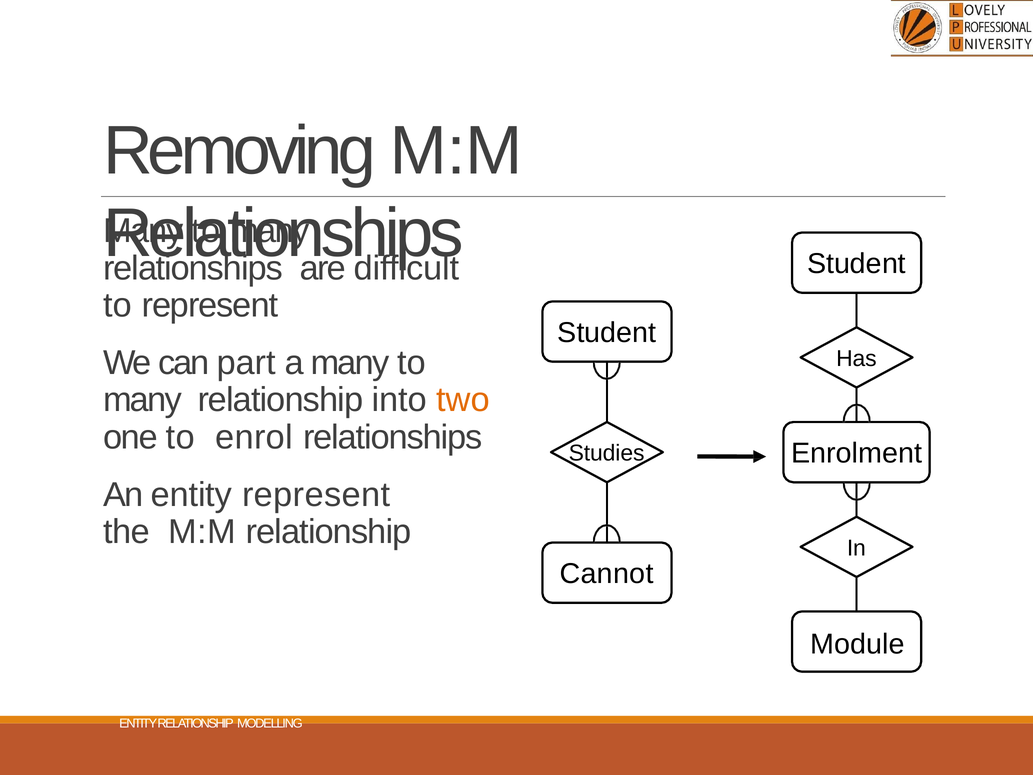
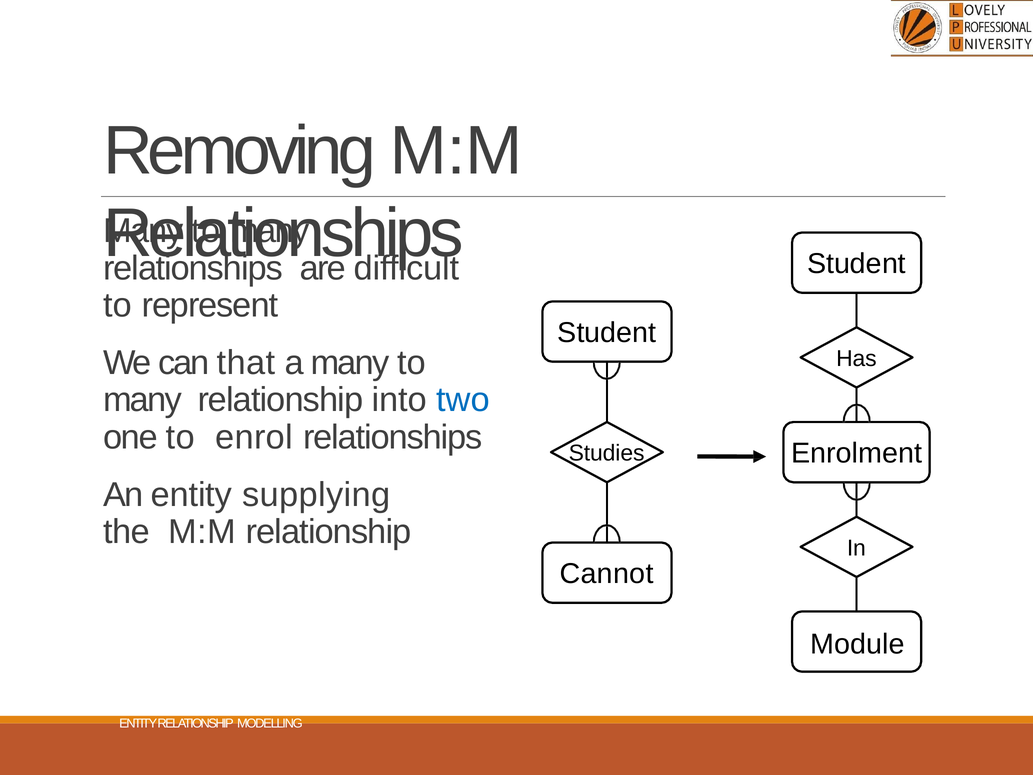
part: part -> that (246, 363)
two colour: orange -> blue (463, 400)
entity represent: represent -> supplying (316, 495)
